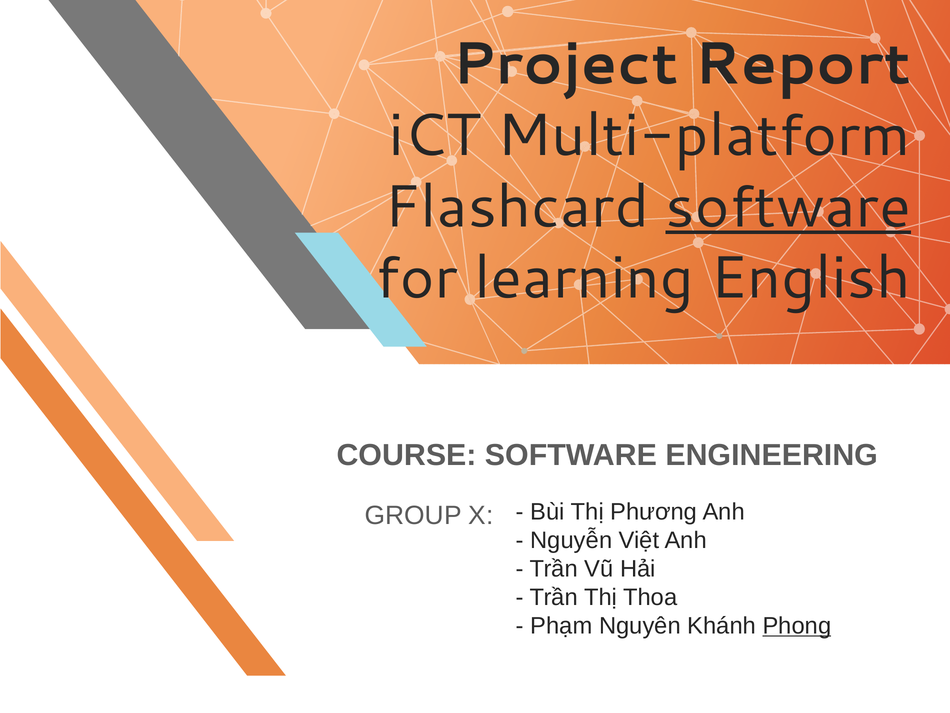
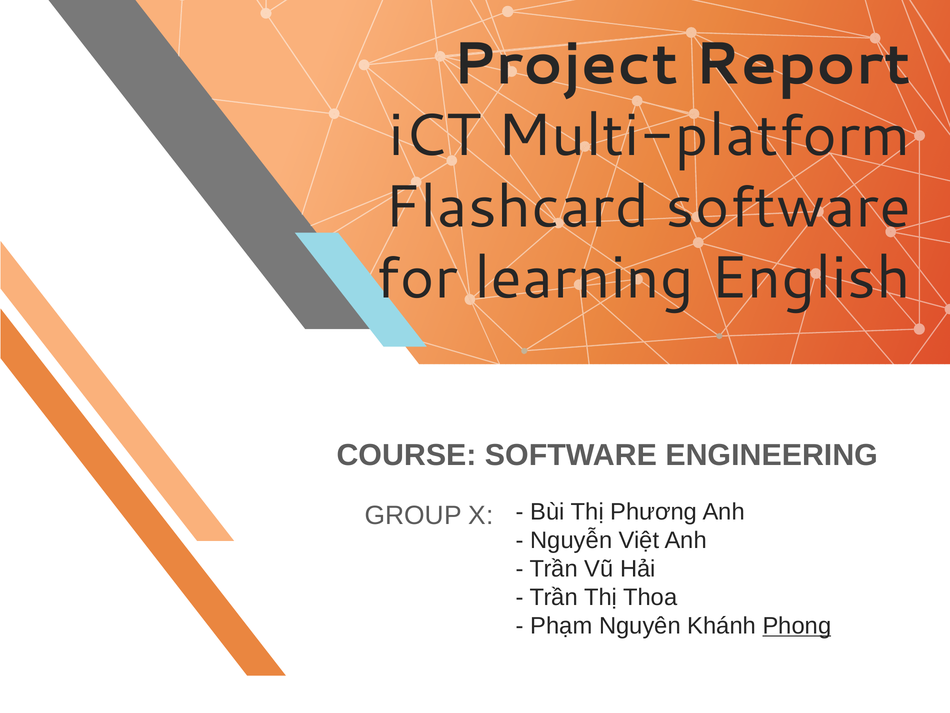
software underline: present -> none (788, 207)
